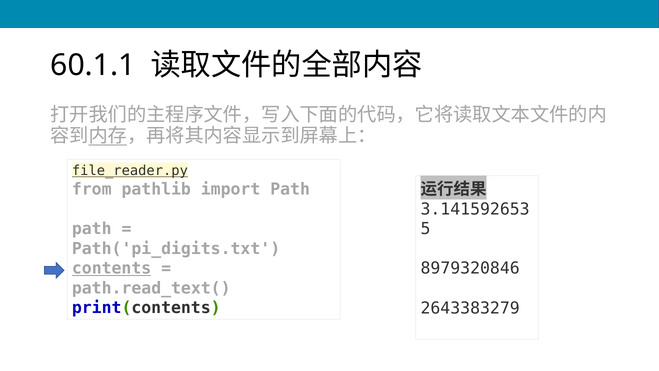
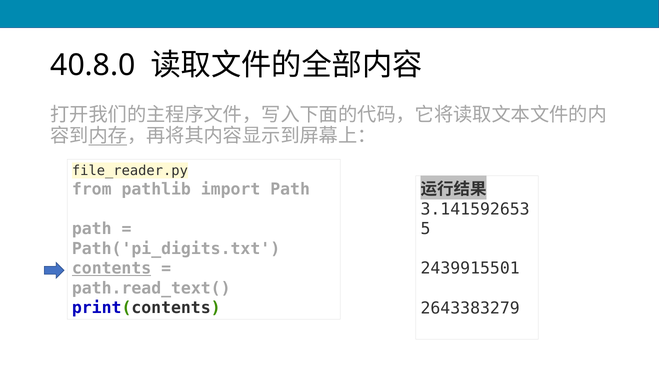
60.1.1: 60.1.1 -> 40.8.0 (93, 65)
file_reader.py underline: present -> none (130, 171)
8979320846: 8979320846 -> 2439915501 (470, 268)
